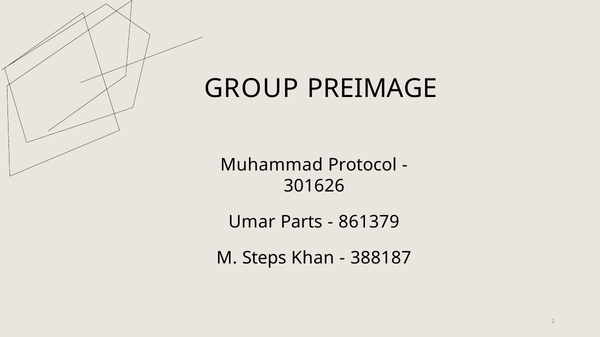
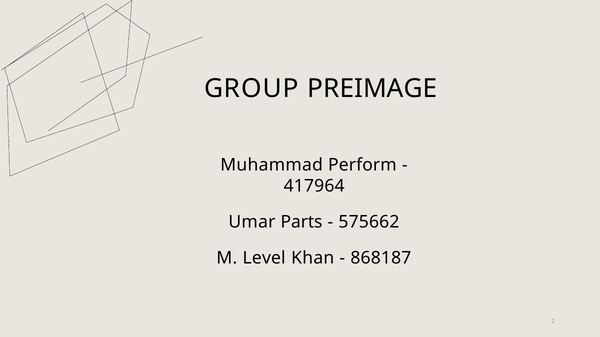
Protocol: Protocol -> Perform (362, 165)
301626: 301626 -> 417964 (314, 186)
861379: 861379 -> 575662 (369, 222)
Steps: Steps -> Level (264, 258)
388187: 388187 -> 868187 (381, 258)
